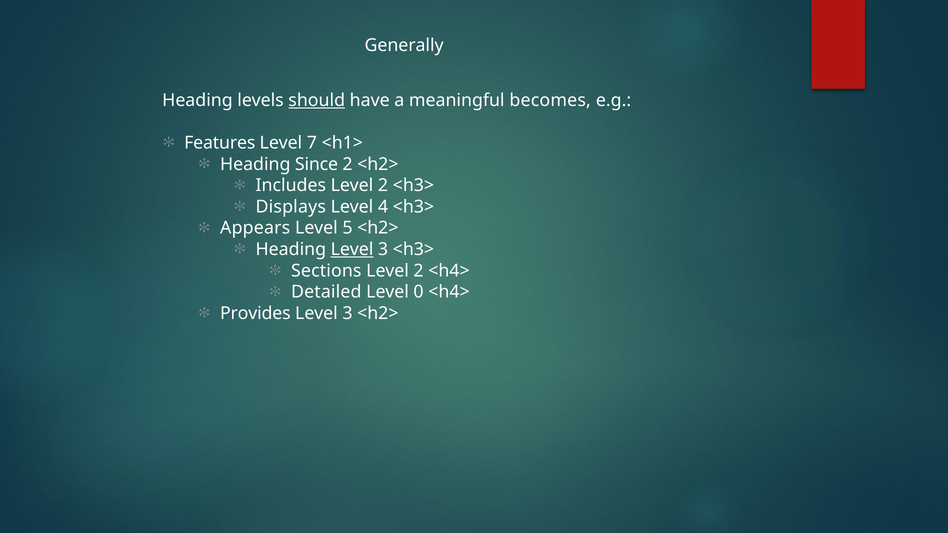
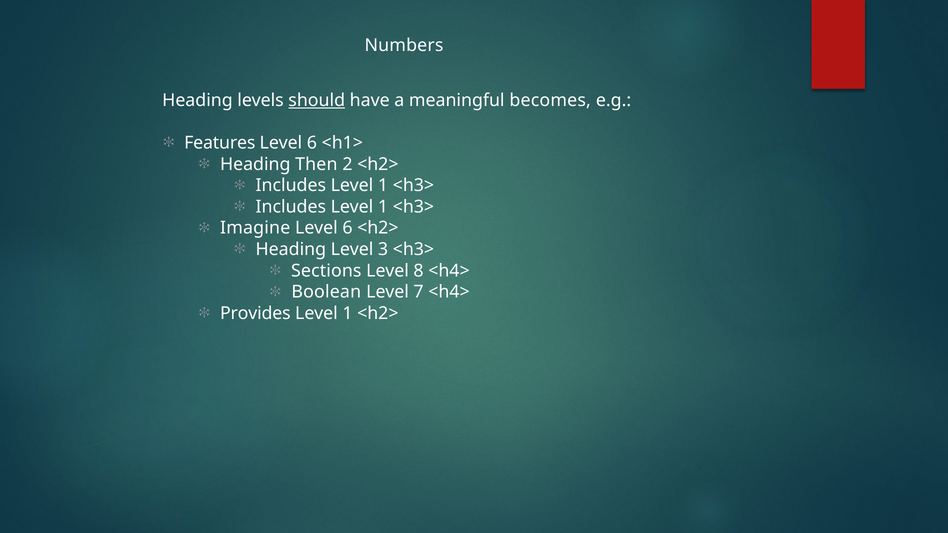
Generally: Generally -> Numbers (404, 45)
7: 7 -> 6 (312, 143)
Since: Since -> Then (316, 164)
2: 2 -> 1 (383, 186)
Displays: Displays -> Includes (291, 207)
4: 4 -> 1 (383, 207)
Appears: Appears -> Imagine (255, 228)
5: 5 -> 6 (347, 228)
Level underline: present -> none (352, 250)
2: 2 -> 8 (419, 271)
Detailed: Detailed -> Boolean (326, 292)
0: 0 -> 7 (419, 292)
3: 3 -> 1 (347, 314)
